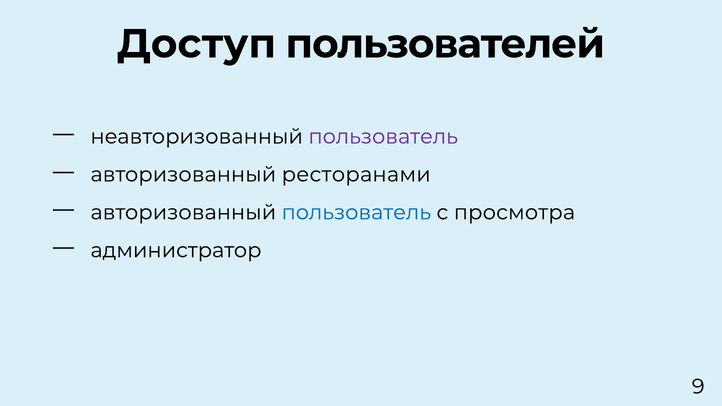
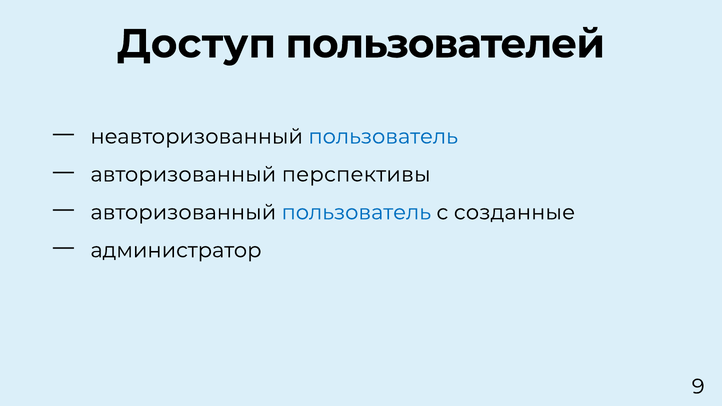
пользователь colour: purple -> blue (383, 137)
ресторанами: ресторанами -> перспективы (356, 175)
просмотра: просмотра -> созданные (514, 212)
